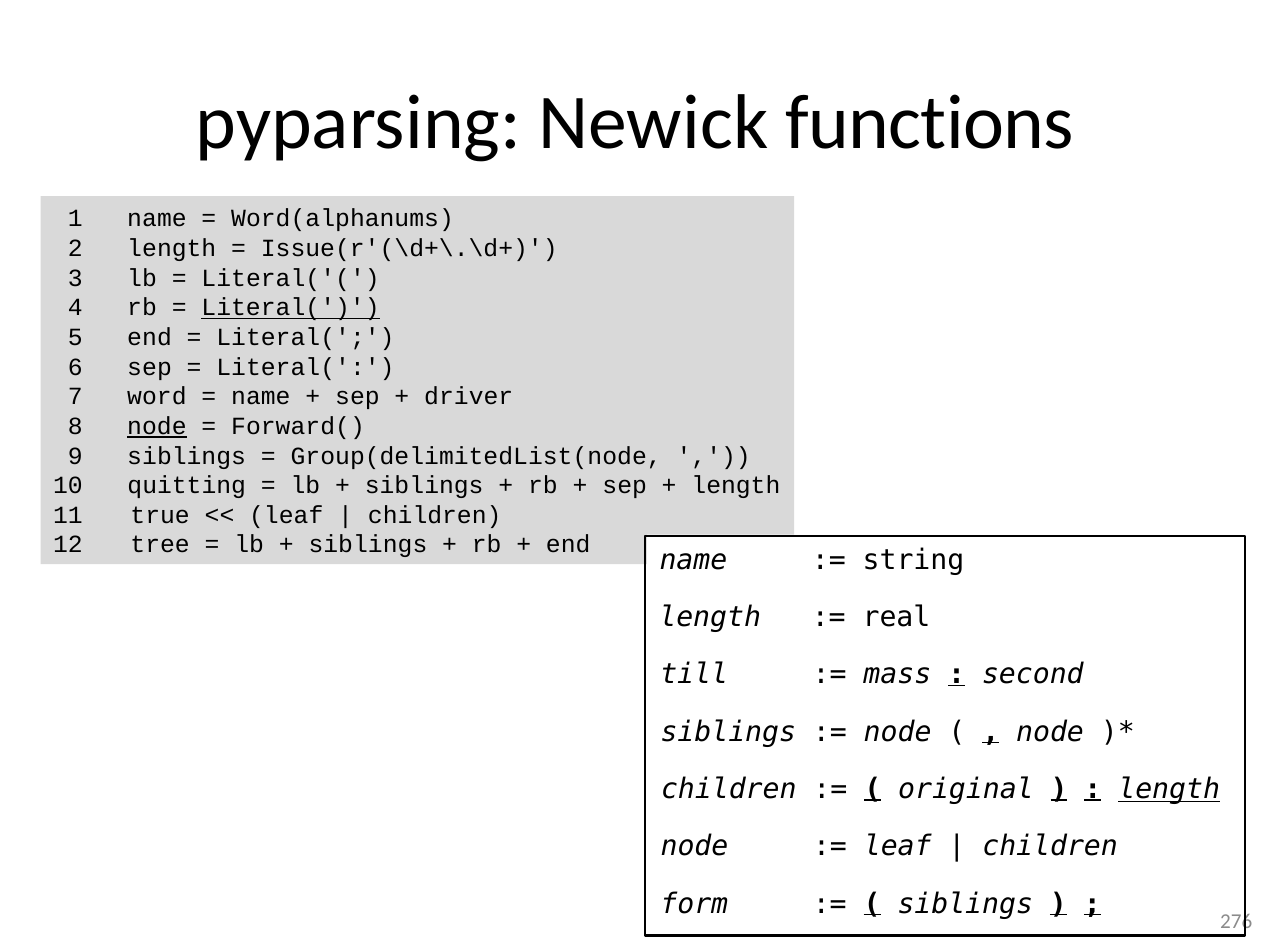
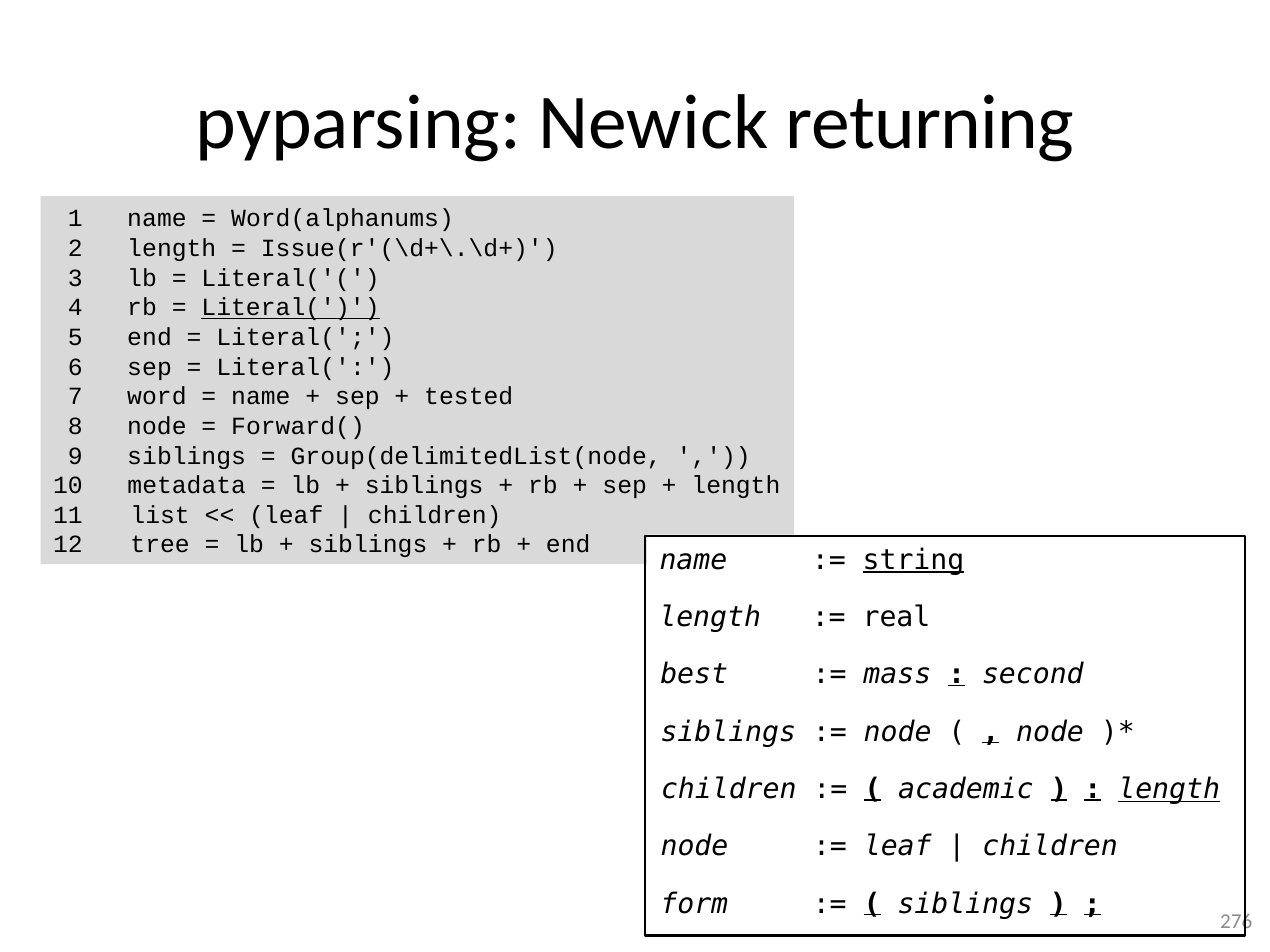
functions: functions -> returning (930, 123)
driver: driver -> tested (469, 397)
node underline: present -> none (157, 426)
quitting: quitting -> metadata (187, 486)
true: true -> list (160, 515)
string underline: none -> present (914, 560)
till: till -> best (694, 675)
original: original -> academic (966, 790)
